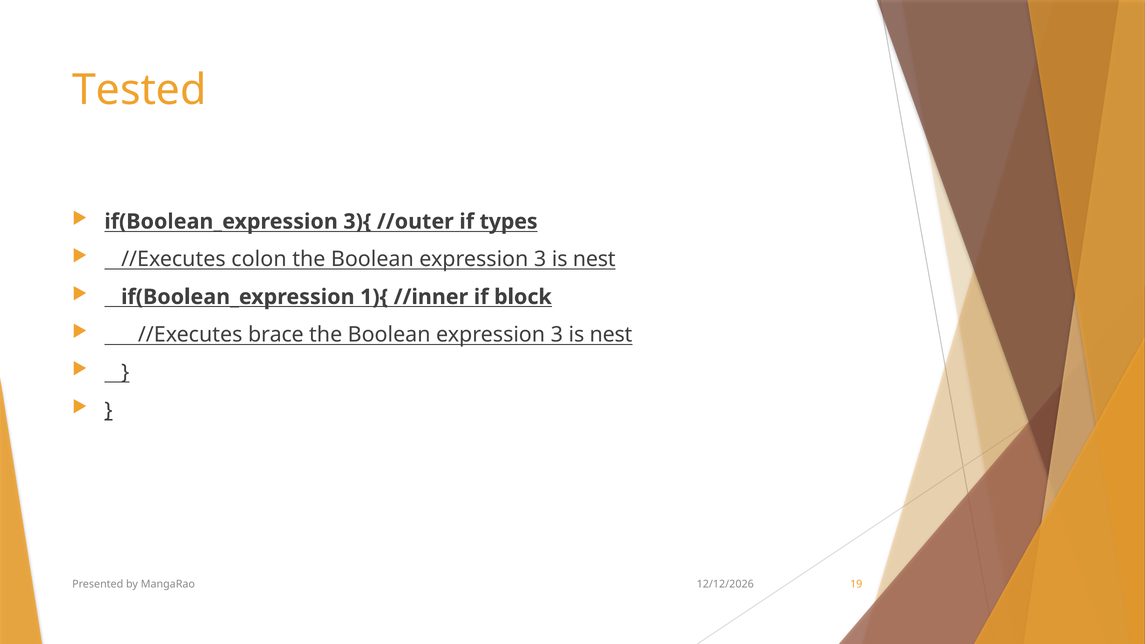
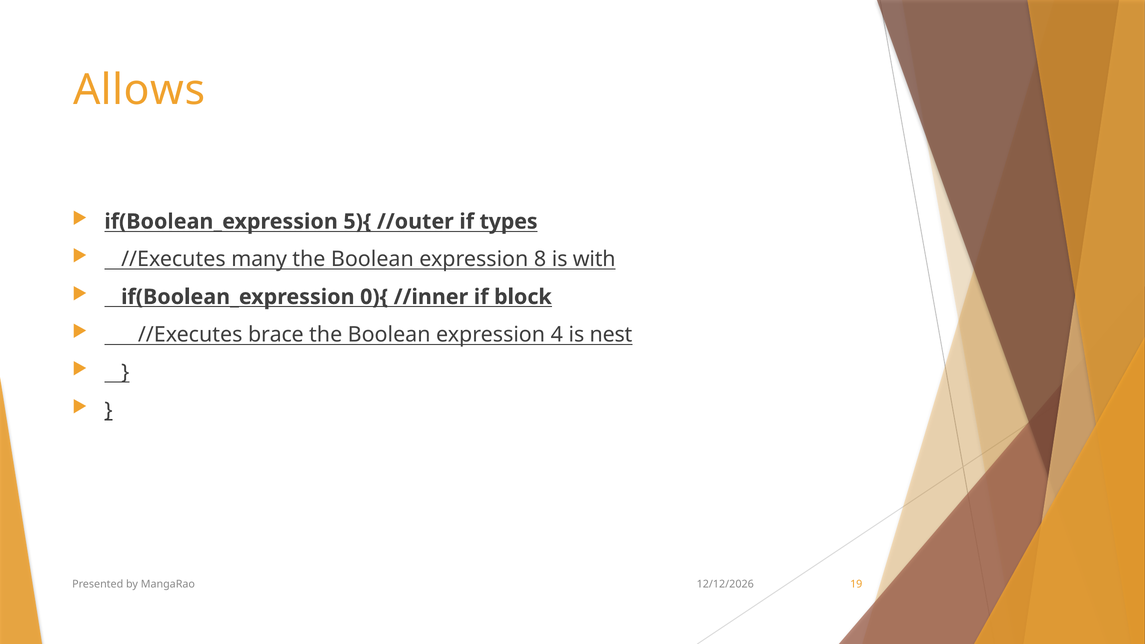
Tested: Tested -> Allows (139, 90)
3){: 3){ -> 5){ (357, 222)
colon: colon -> many (259, 259)
3: 3 -> 8 (540, 259)
nest: nest -> with (594, 259)
1){: 1){ -> 0){ (374, 297)
3: 3 -> 4 (557, 335)
